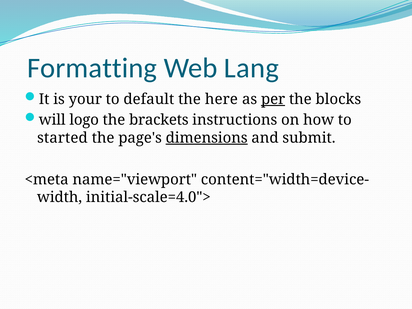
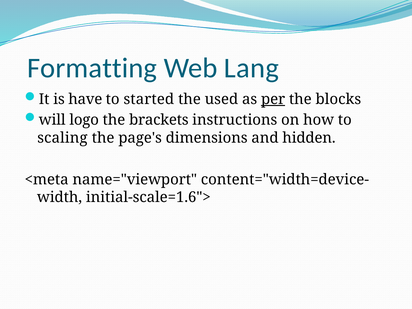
your: your -> have (85, 99)
default: default -> started (149, 99)
here: here -> used (221, 99)
started: started -> scaling (62, 138)
dimensions underline: present -> none (207, 138)
submit: submit -> hidden (309, 138)
initial-scale=4.0">: initial-scale=4.0"> -> initial-scale=1.6"> (148, 197)
